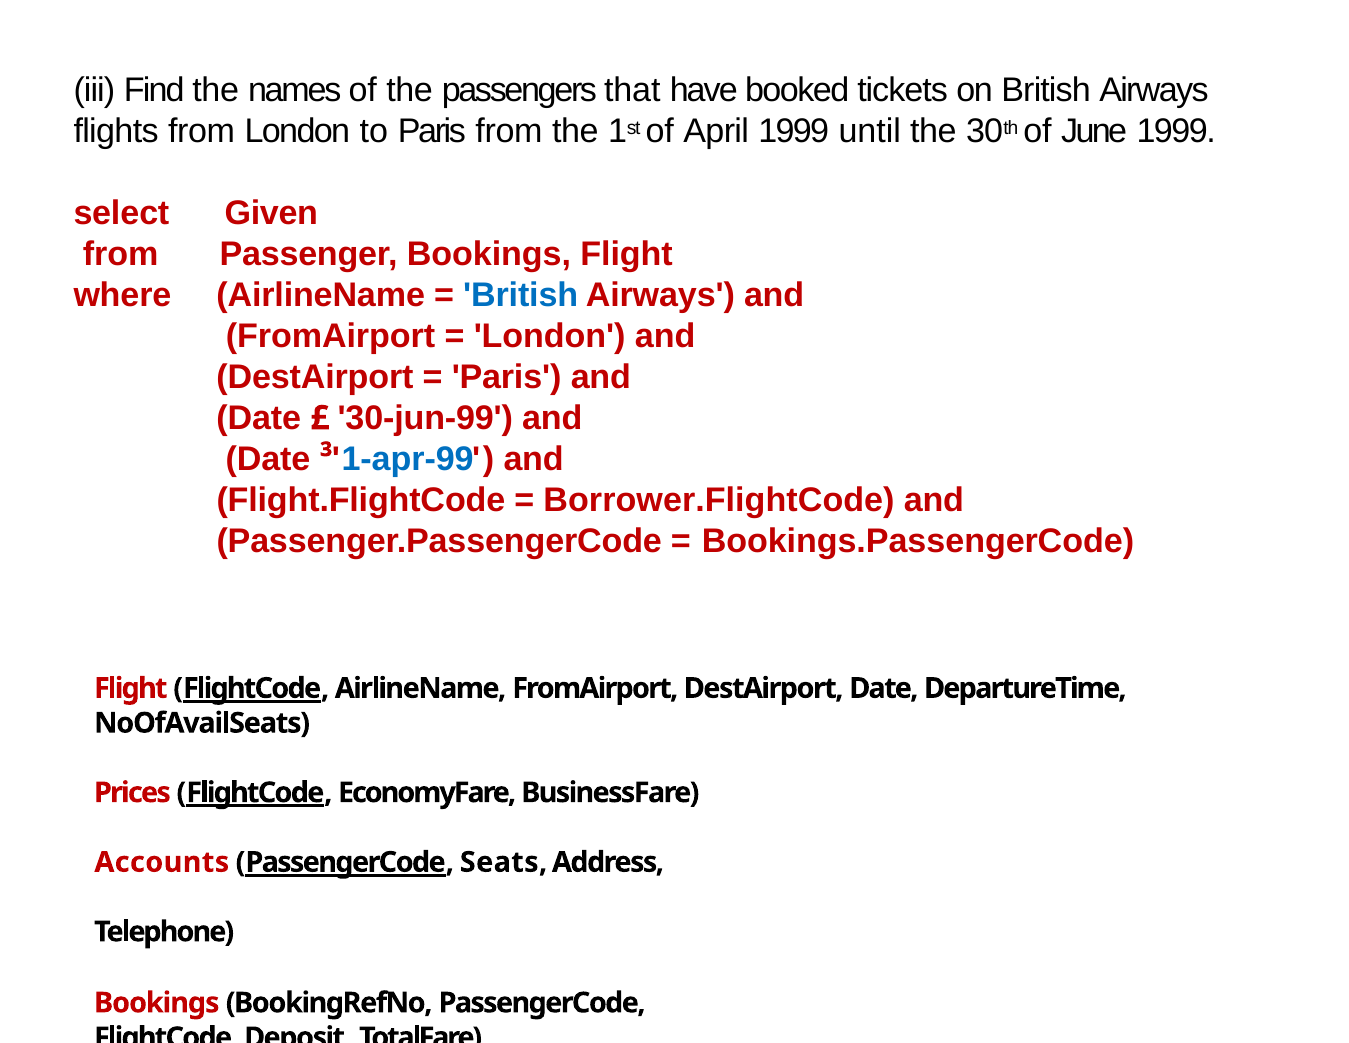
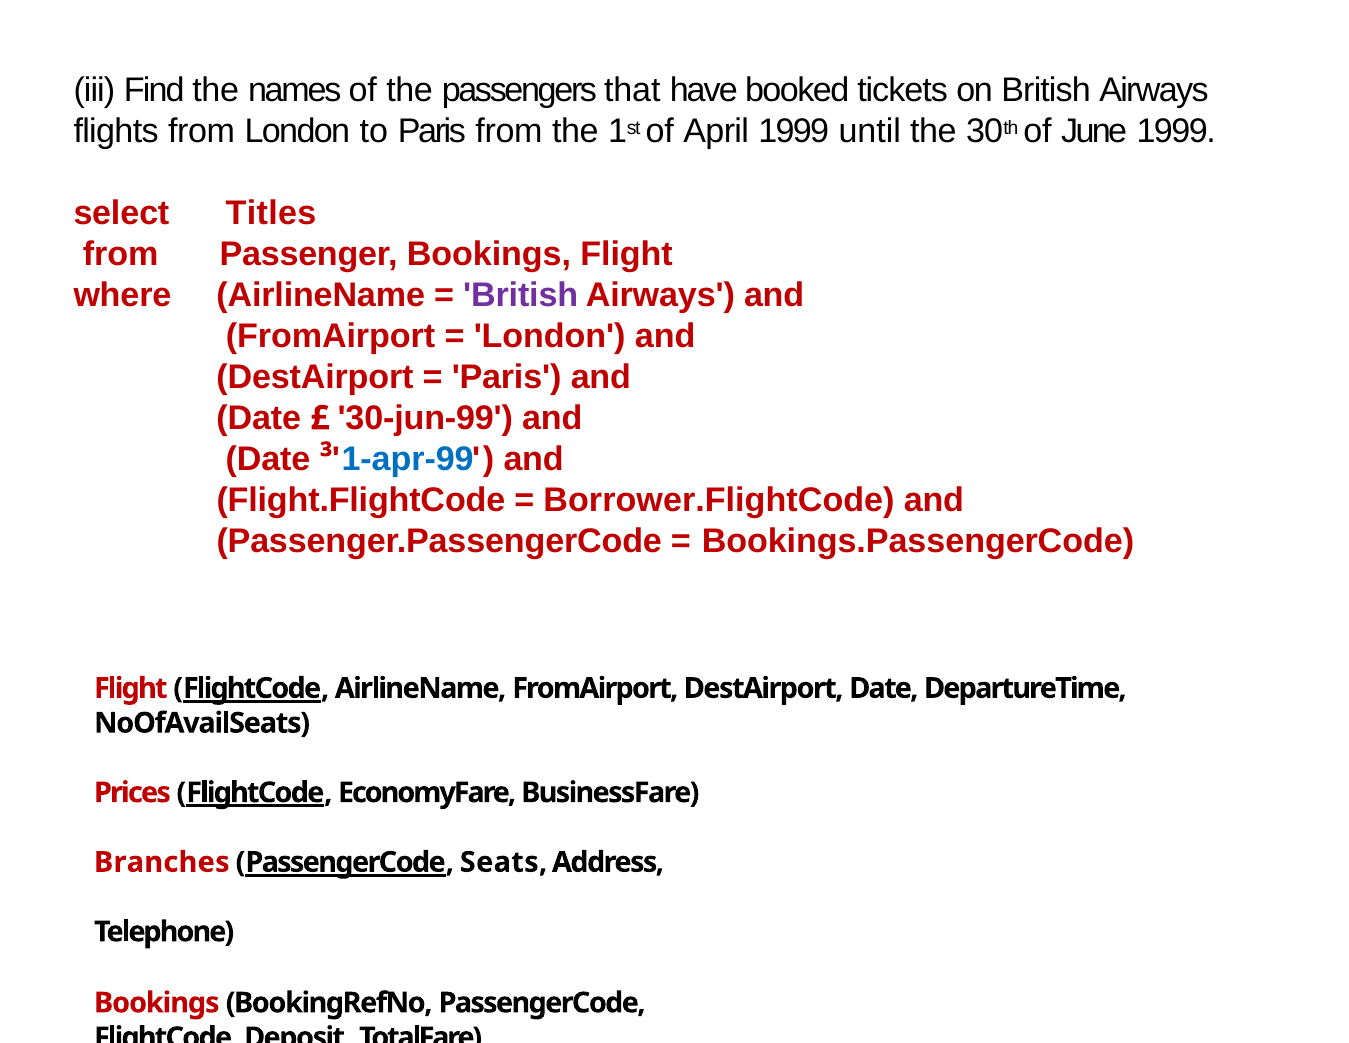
Given: Given -> Titles (271, 213)
British colour: blue -> purple (521, 295)
Accounts: Accounts -> Branches (162, 862)
